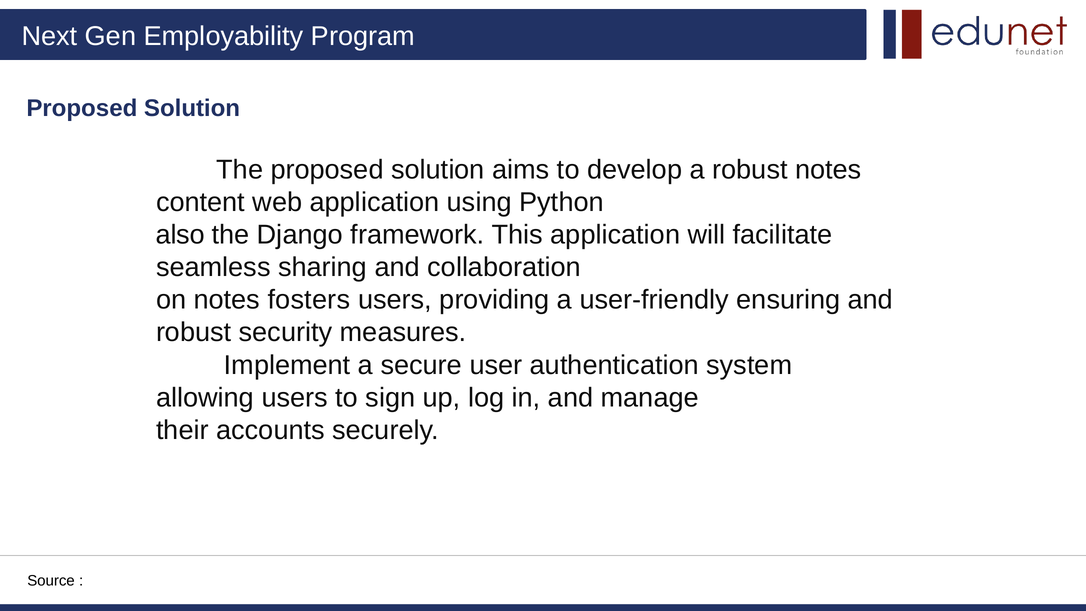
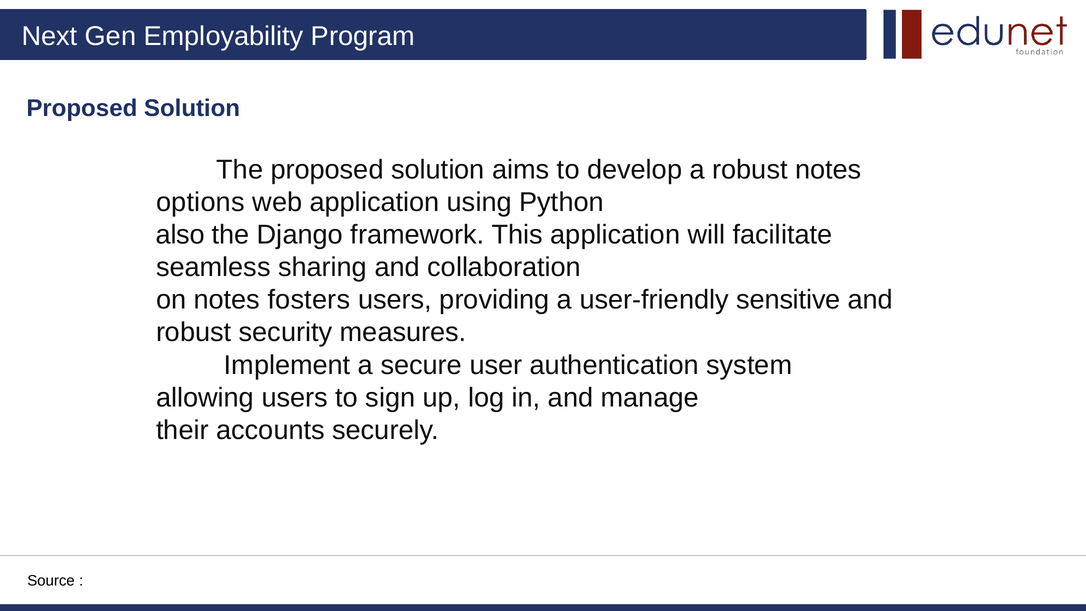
content: content -> options (200, 202)
ensuring: ensuring -> sensitive (788, 300)
